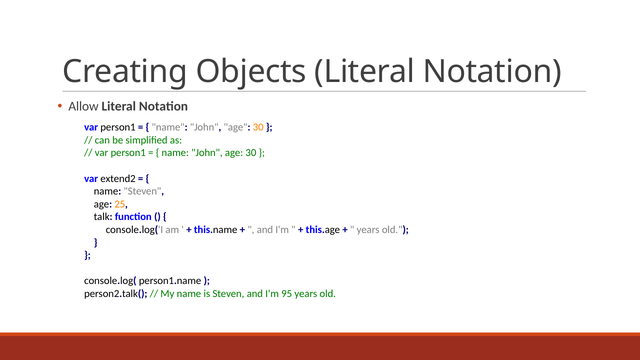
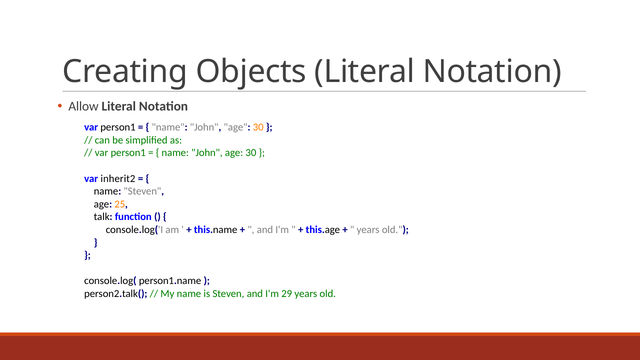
extend2: extend2 -> inherit2 (118, 179)
95: 95 -> 29 (287, 294)
